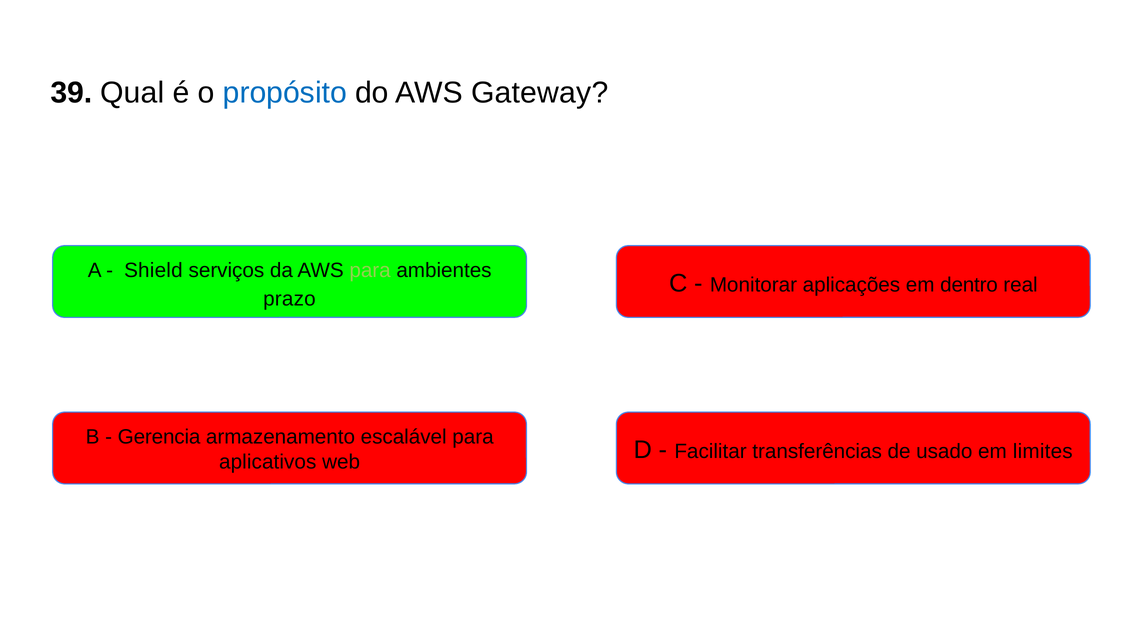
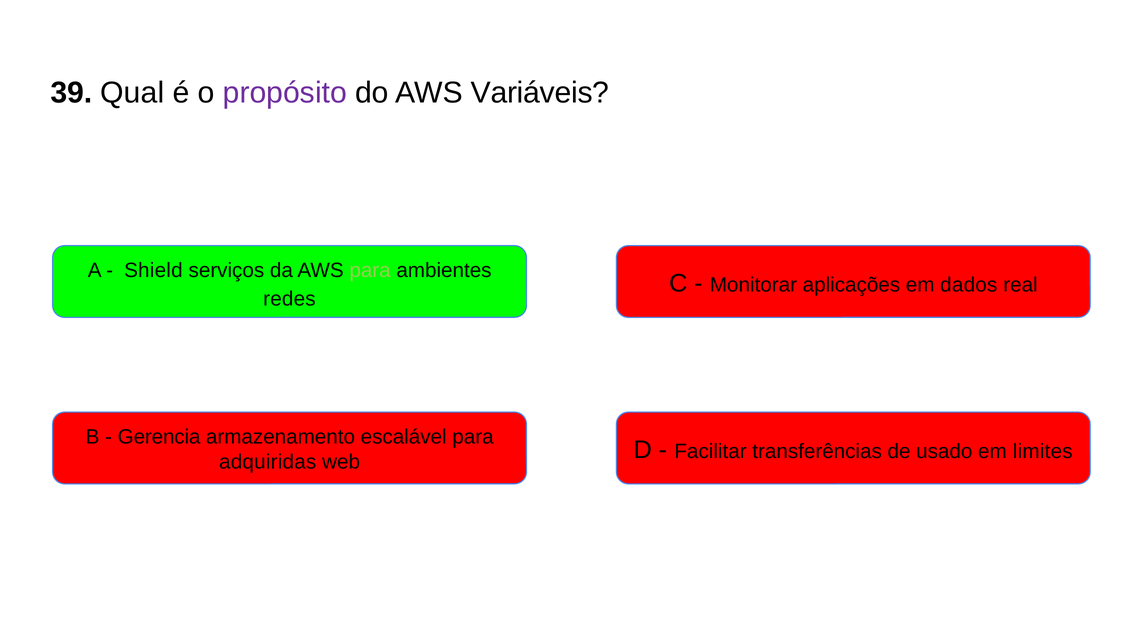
propósito colour: blue -> purple (285, 93)
Gateway: Gateway -> Variáveis (540, 93)
dentro: dentro -> dados (969, 285)
prazo: prazo -> redes (289, 299)
aplicativos: aplicativos -> adquiridas (268, 462)
